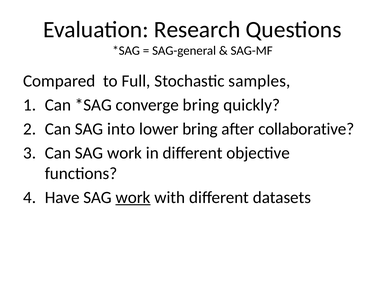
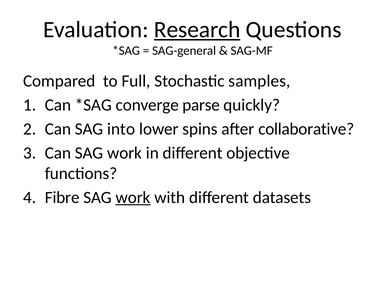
Research underline: none -> present (197, 30)
converge bring: bring -> parse (201, 105)
lower bring: bring -> spins (200, 129)
Have: Have -> Fibre (62, 197)
